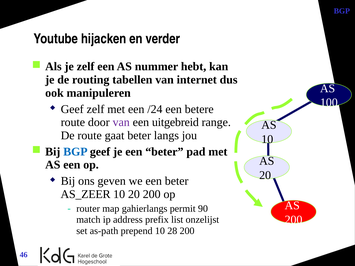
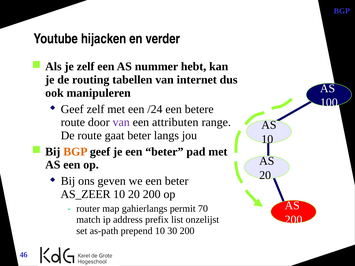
uitgebreid: uitgebreid -> attributen (175, 122)
BGP colour: blue -> orange (75, 152)
90: 90 -> 70 (203, 209)
28: 28 -> 30 (172, 231)
